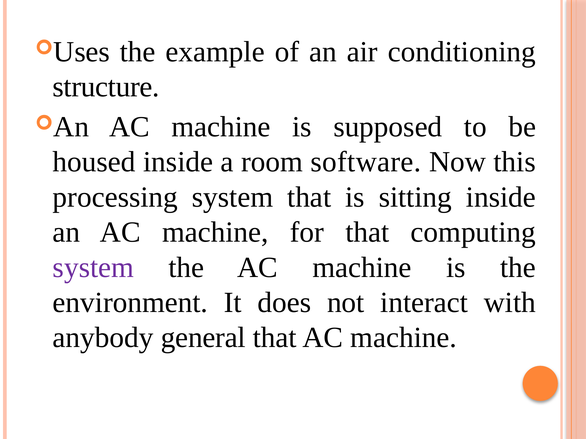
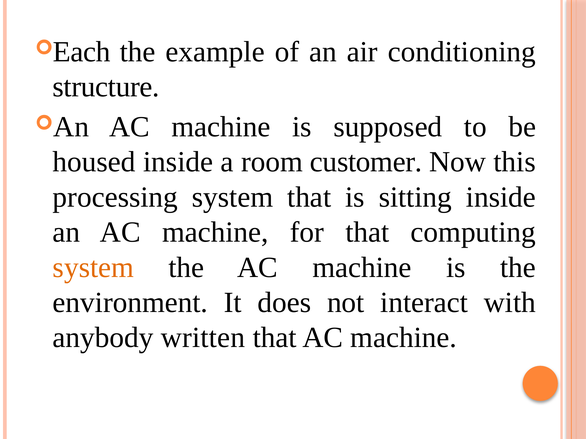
Uses: Uses -> Each (82, 52)
software: software -> customer (366, 162)
system colour: purple -> orange (93, 268)
general: general -> written (203, 338)
